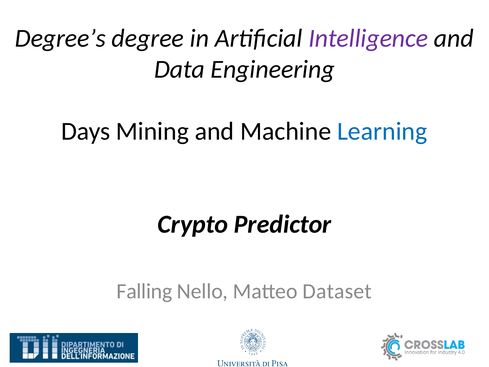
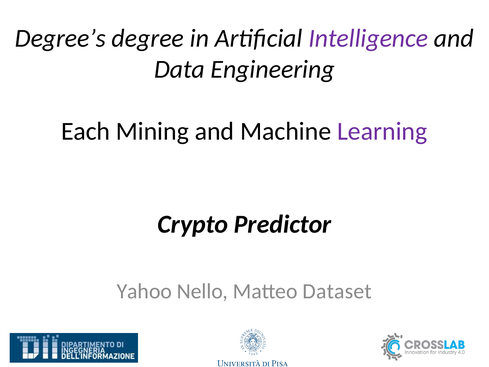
Days: Days -> Each (86, 131)
Learning colour: blue -> purple (382, 131)
Falling: Falling -> Yahoo (144, 291)
